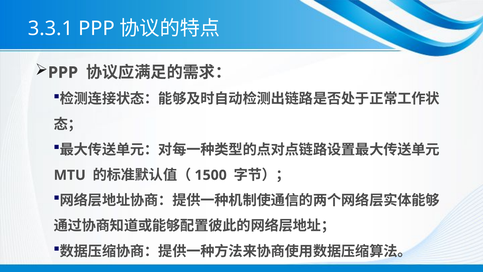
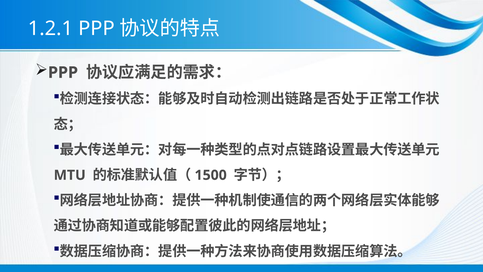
3.3.1: 3.3.1 -> 1.2.1 (50, 28)
